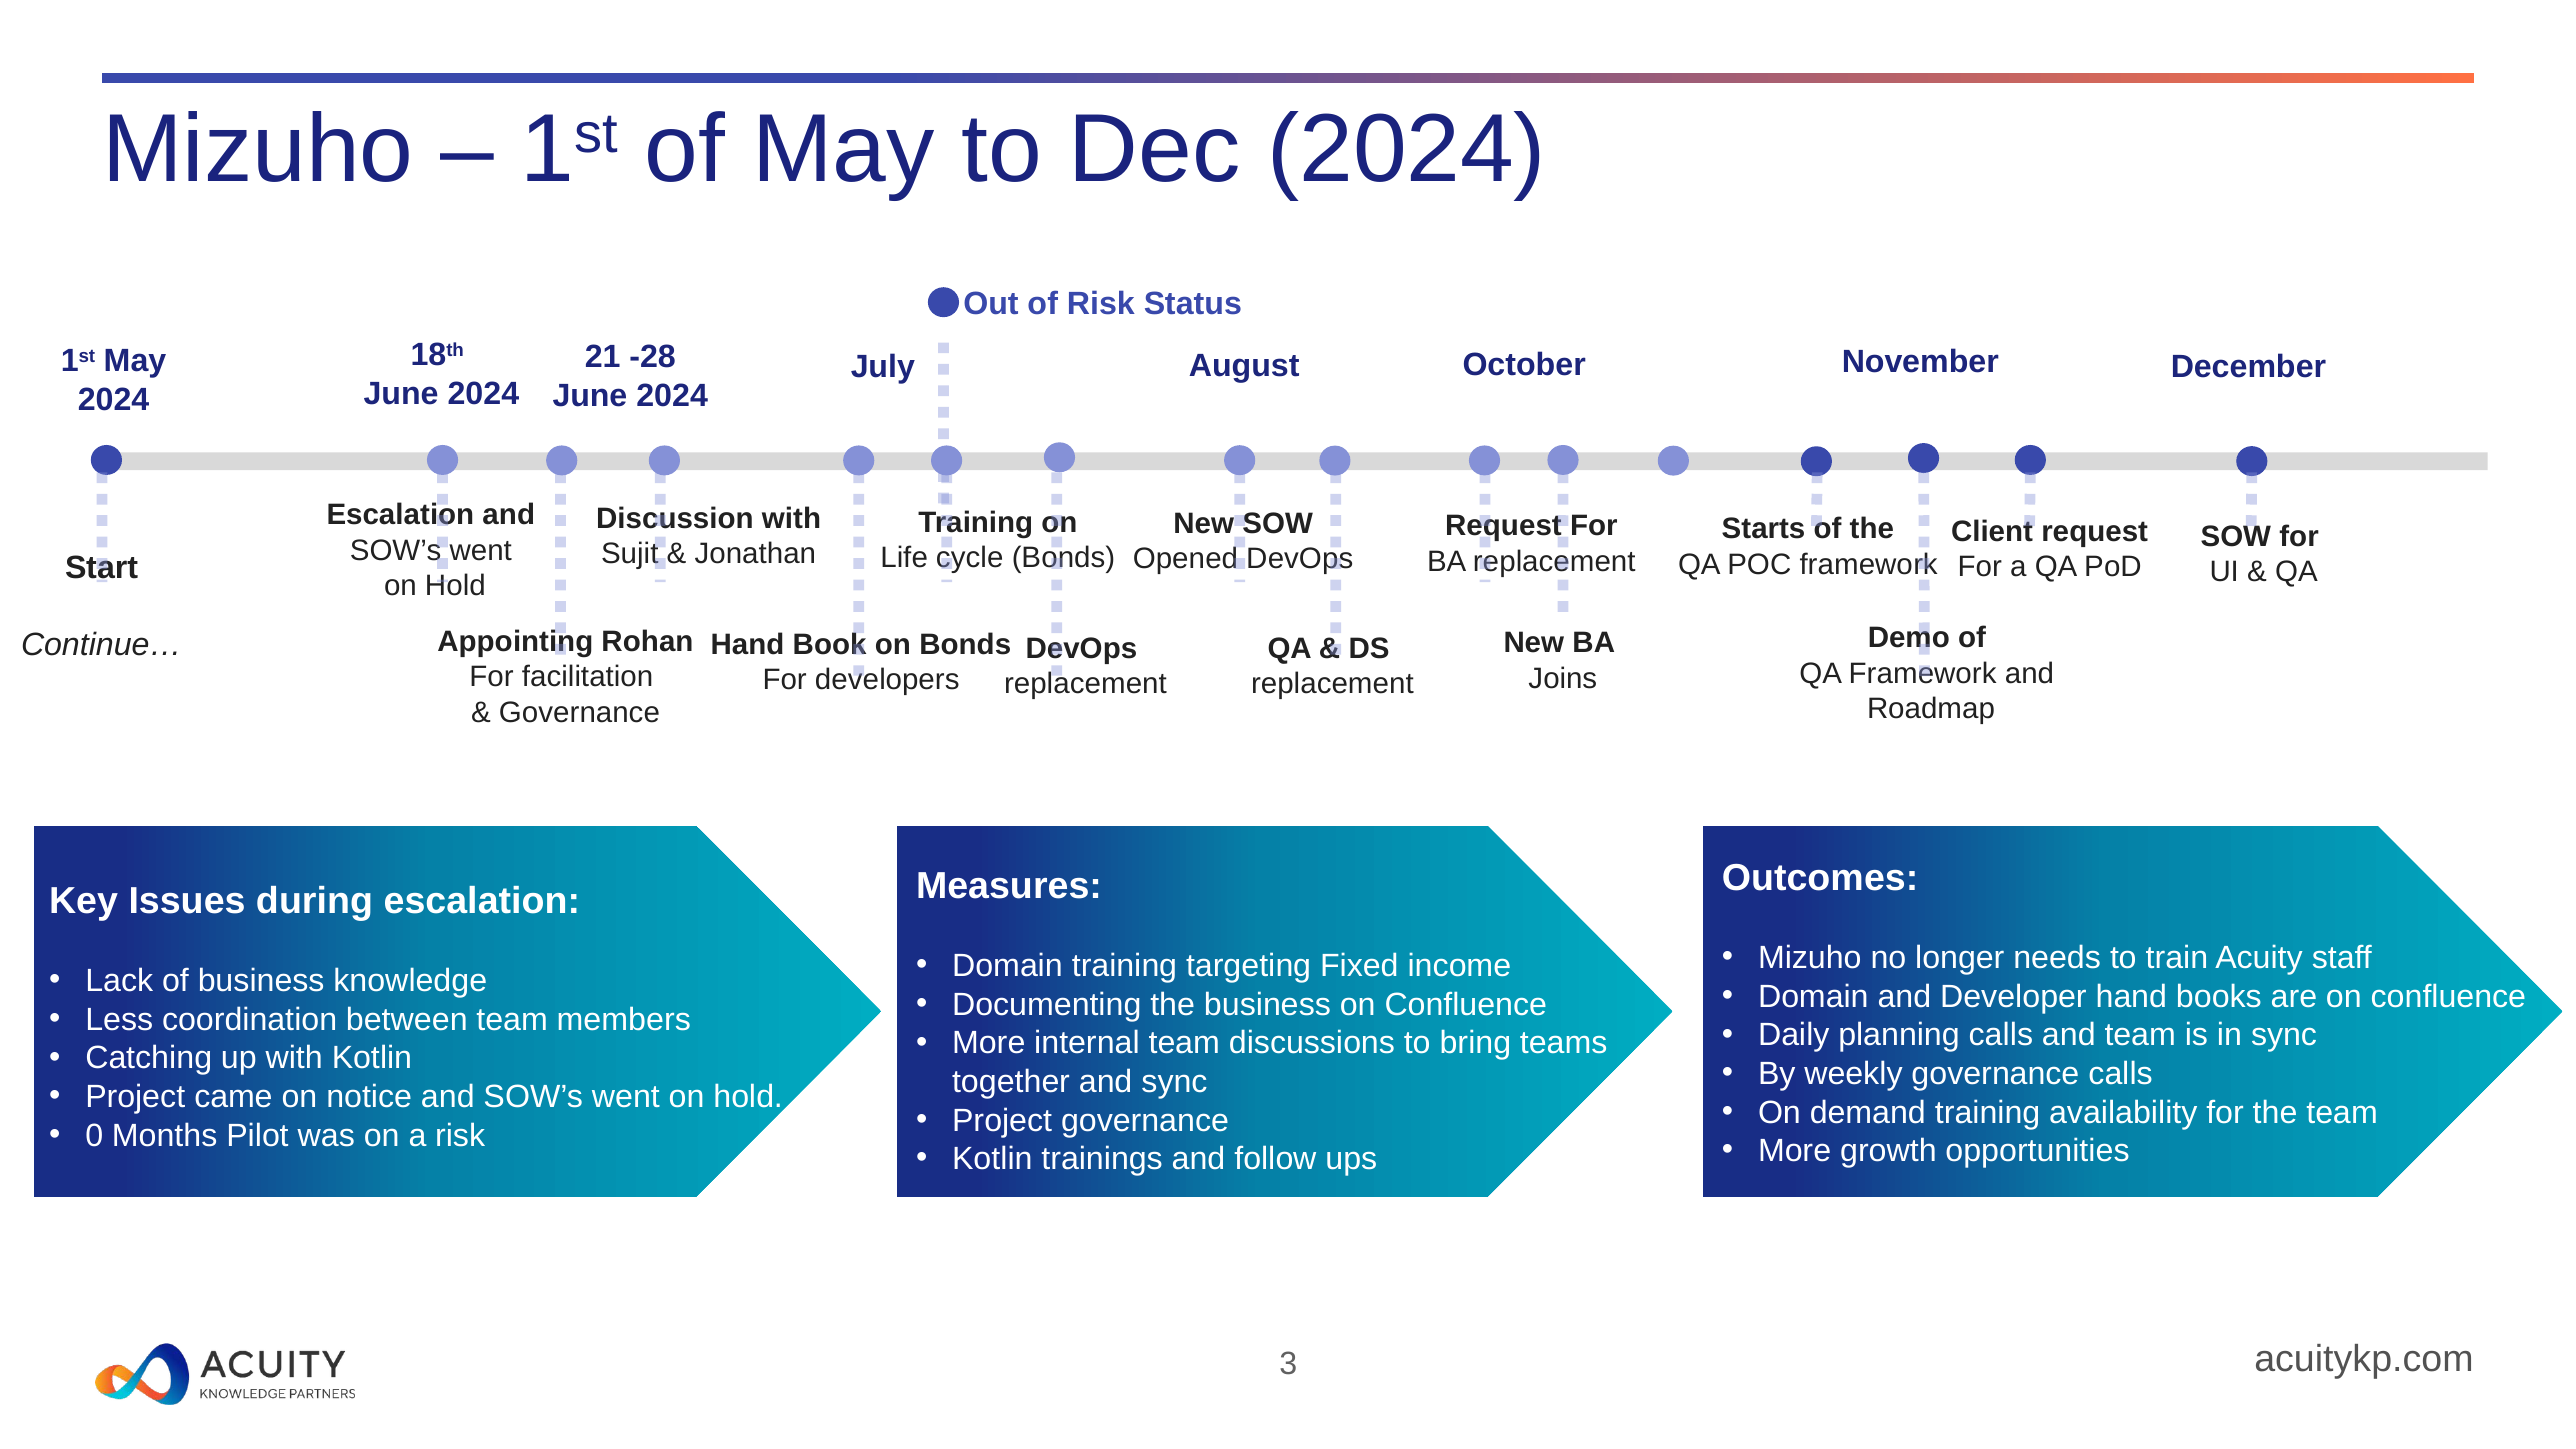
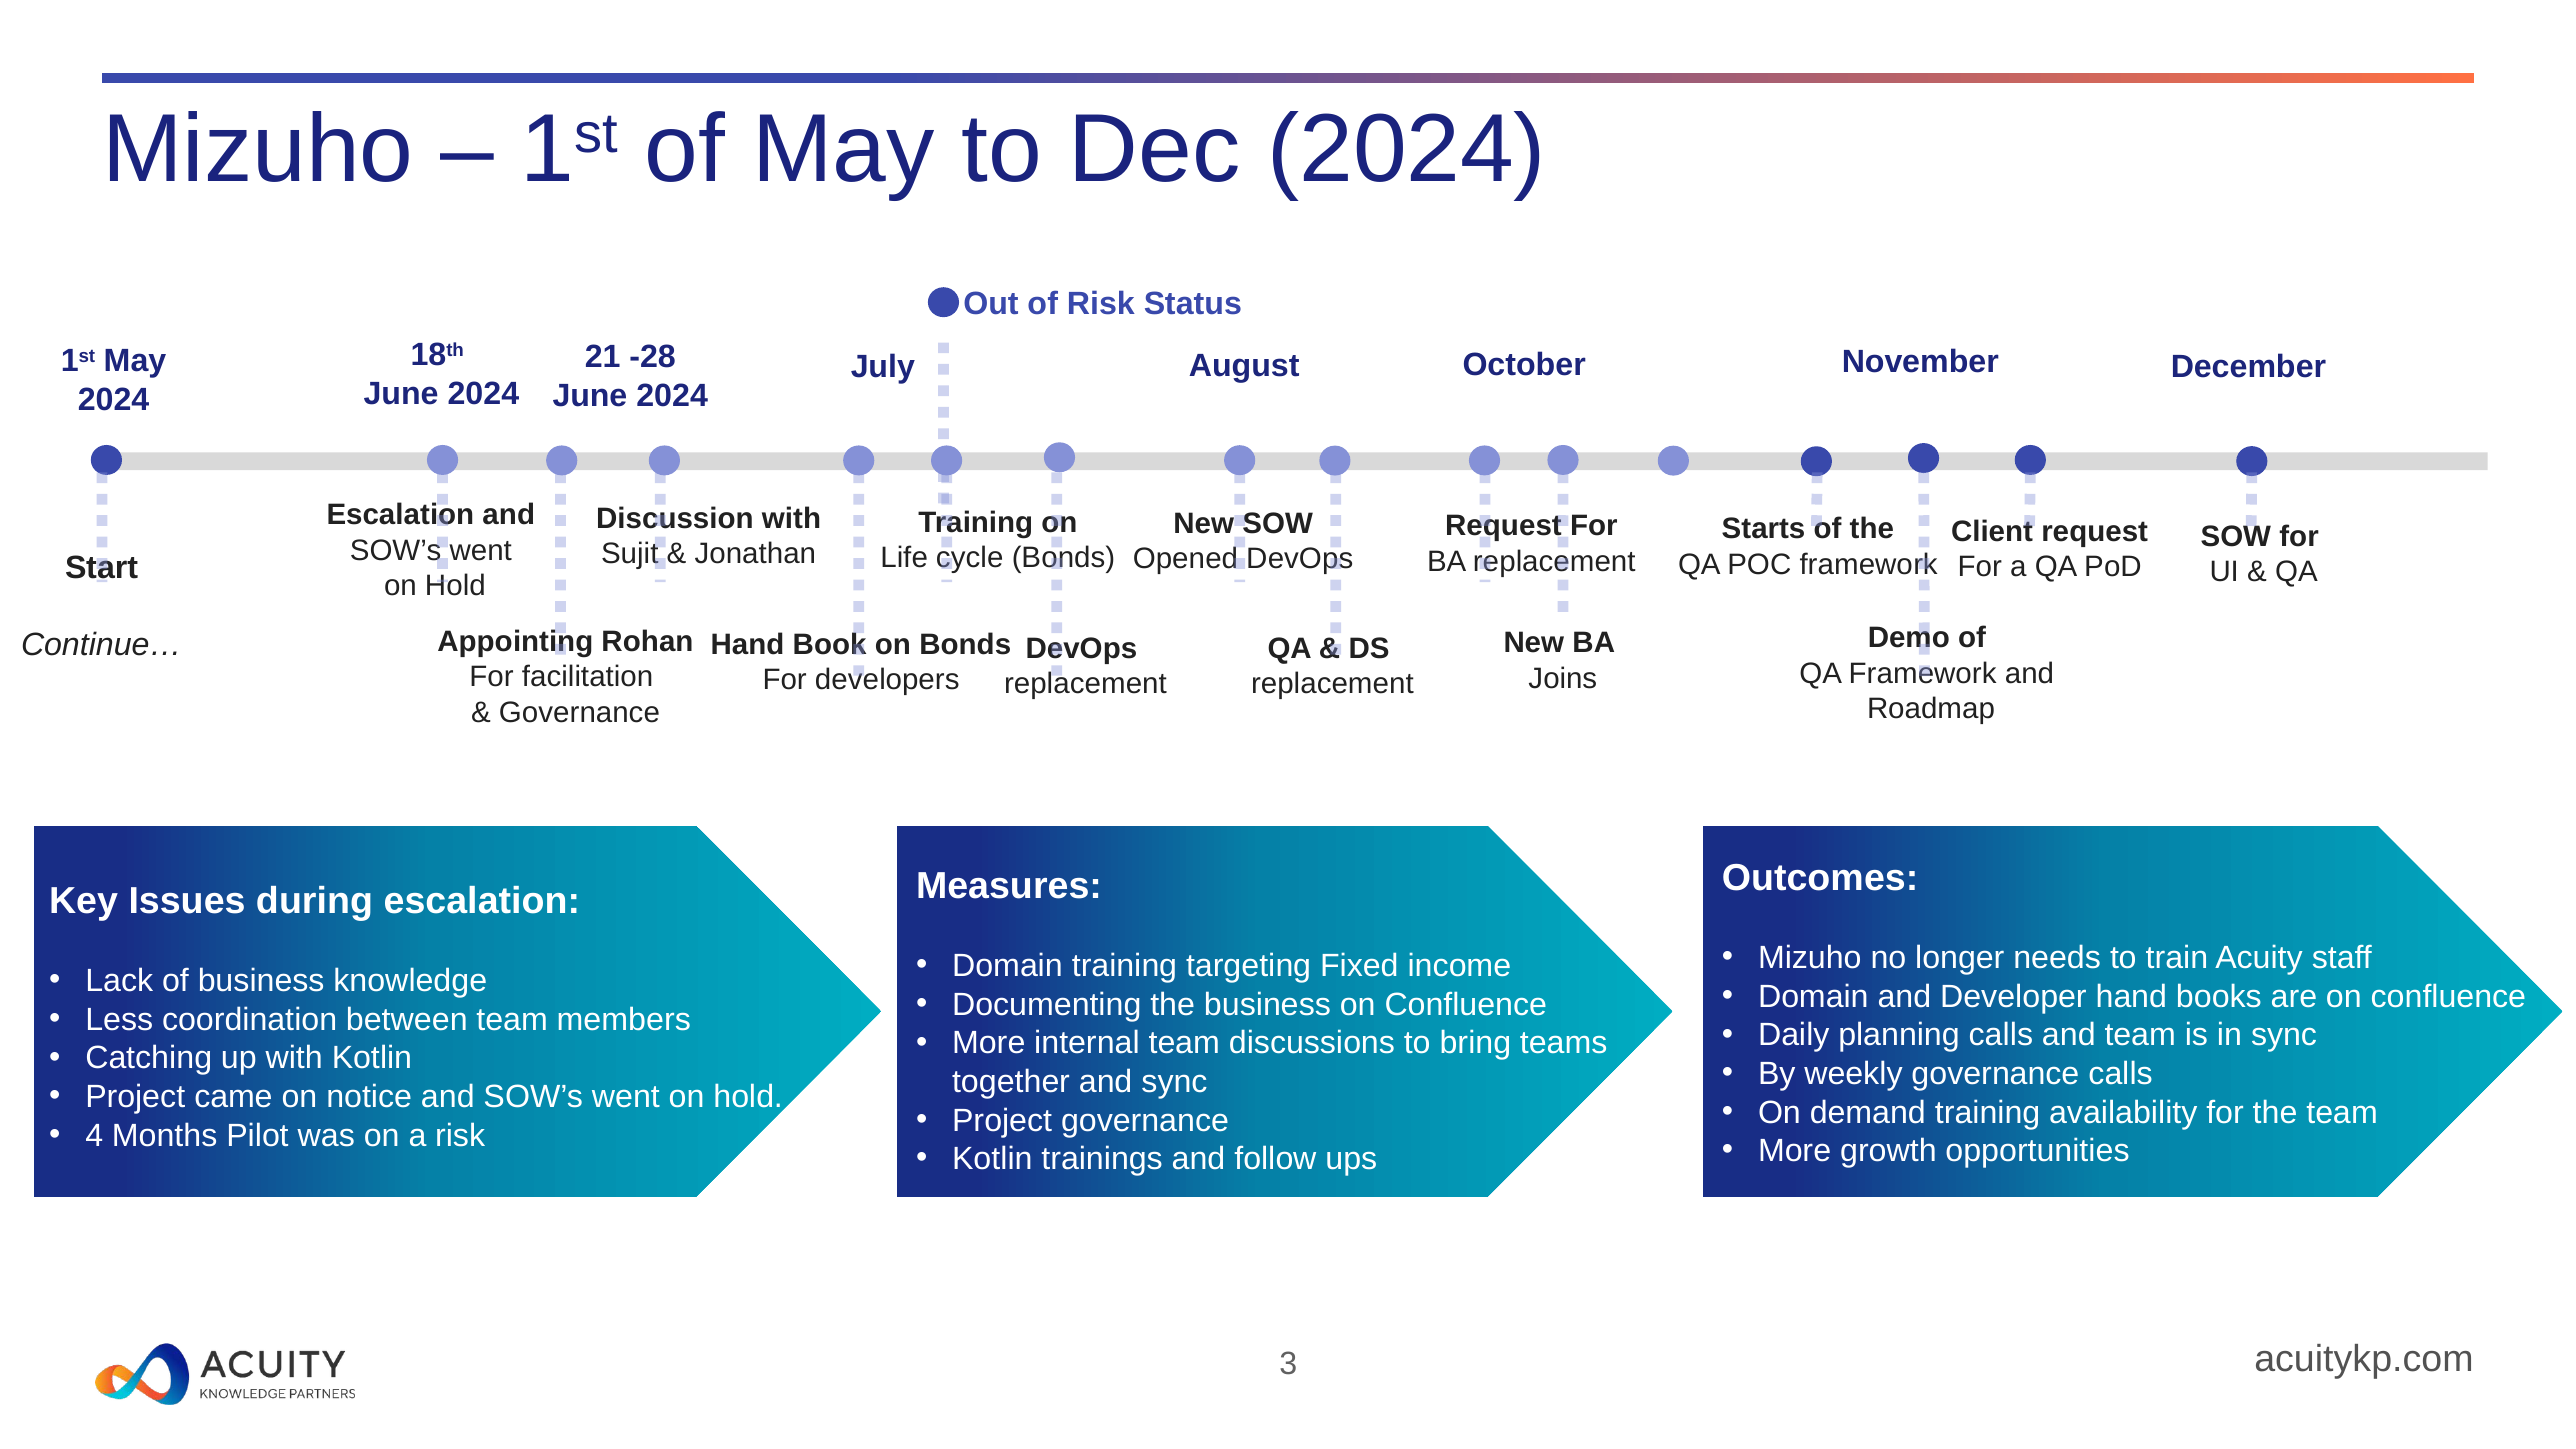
0: 0 -> 4 (94, 1136)
